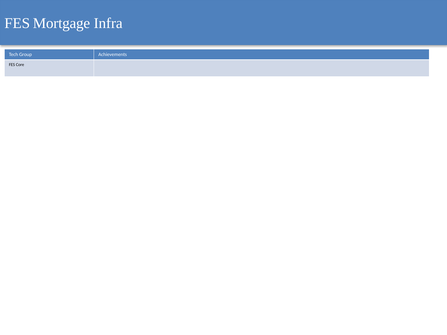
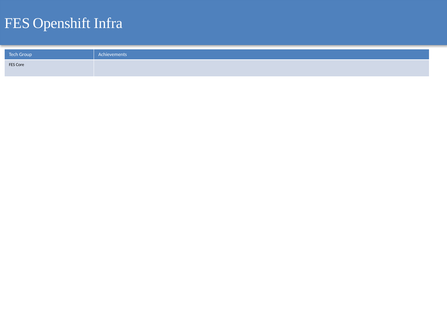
Mortgage: Mortgage -> Openshift (62, 23)
